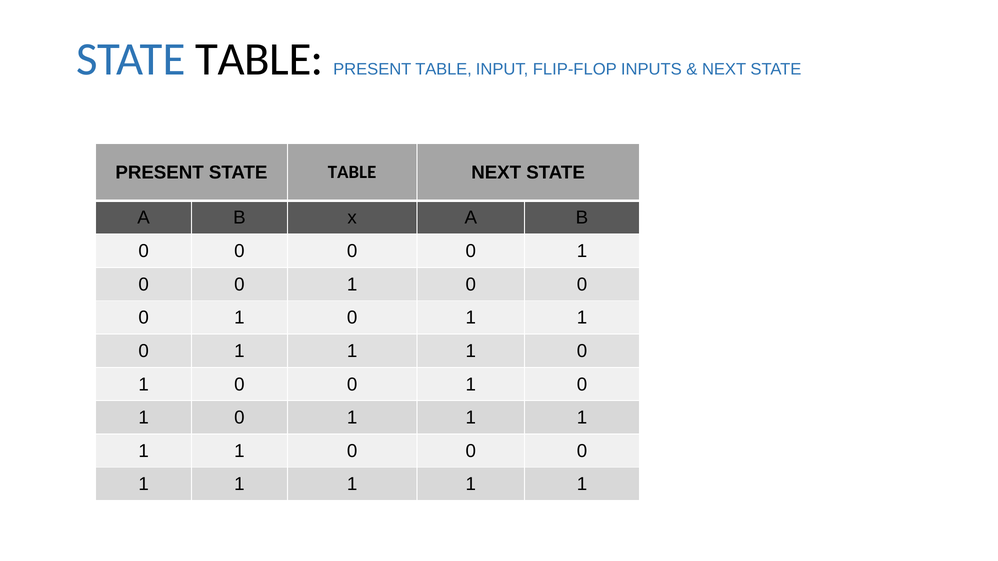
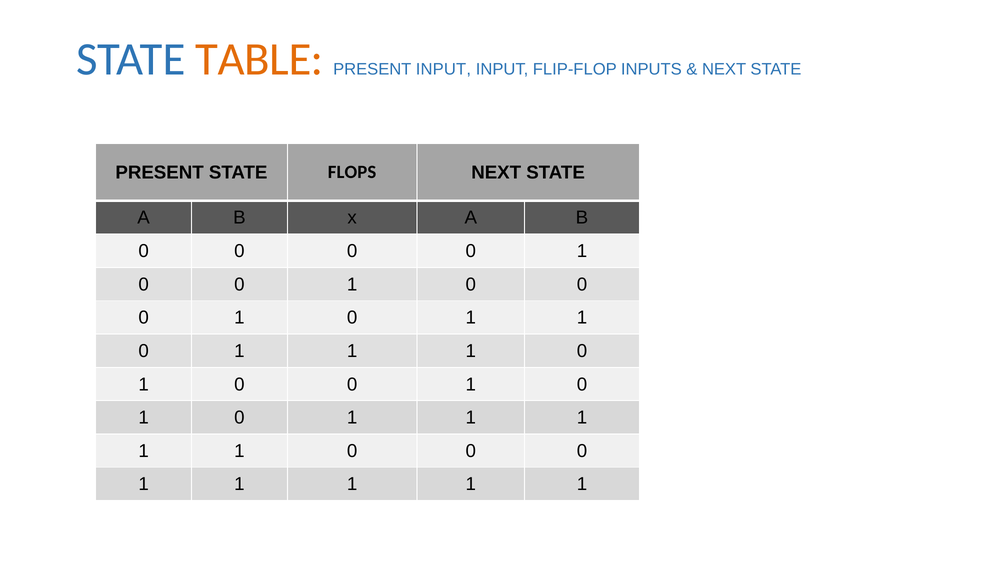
TABLE colour: black -> orange (259, 59)
PRESENT TABLE: TABLE -> INPUT (443, 69)
PRESENT STATE TABLE: TABLE -> FLOPS (352, 172)
